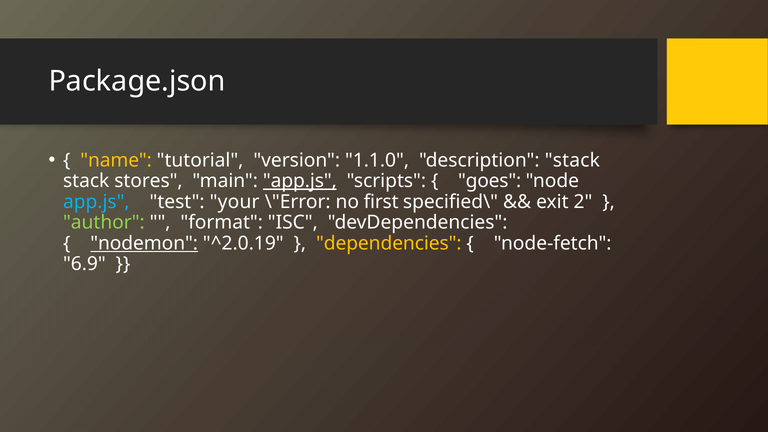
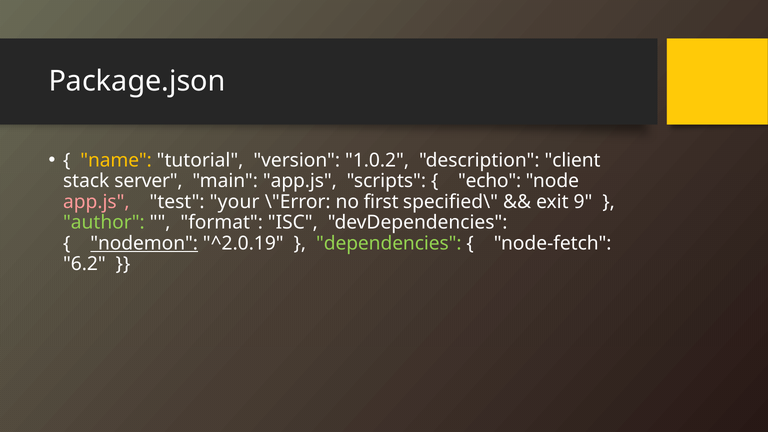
1.1.0: 1.1.0 -> 1.0.2 (377, 160)
description stack: stack -> client (573, 160)
stores: stores -> server (148, 181)
app.js underline: present -> none (300, 181)
goes: goes -> echo (490, 181)
app.js colour: light blue -> pink (96, 202)
2: 2 -> 9 (583, 202)
dependencies colour: yellow -> light green (389, 243)
6.9: 6.9 -> 6.2 (84, 264)
